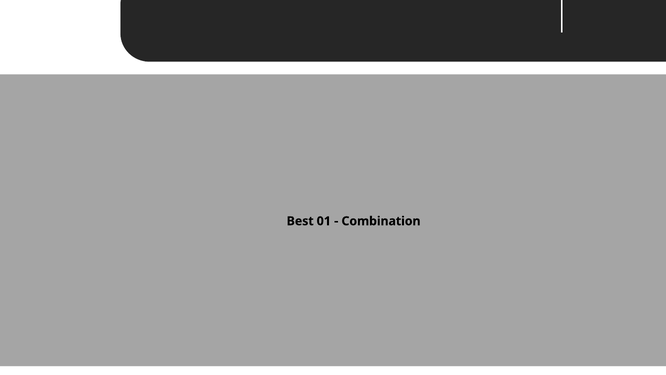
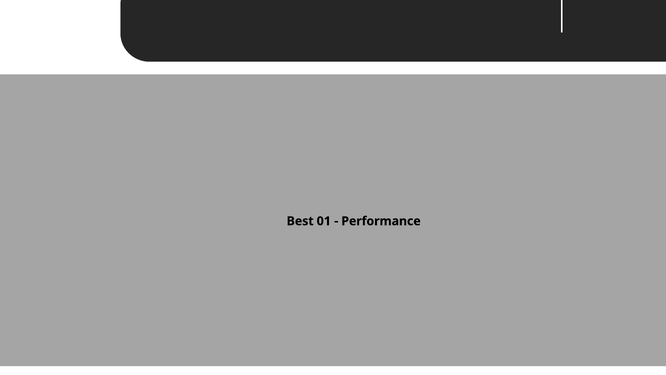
Combination: Combination -> Performance (381, 221)
